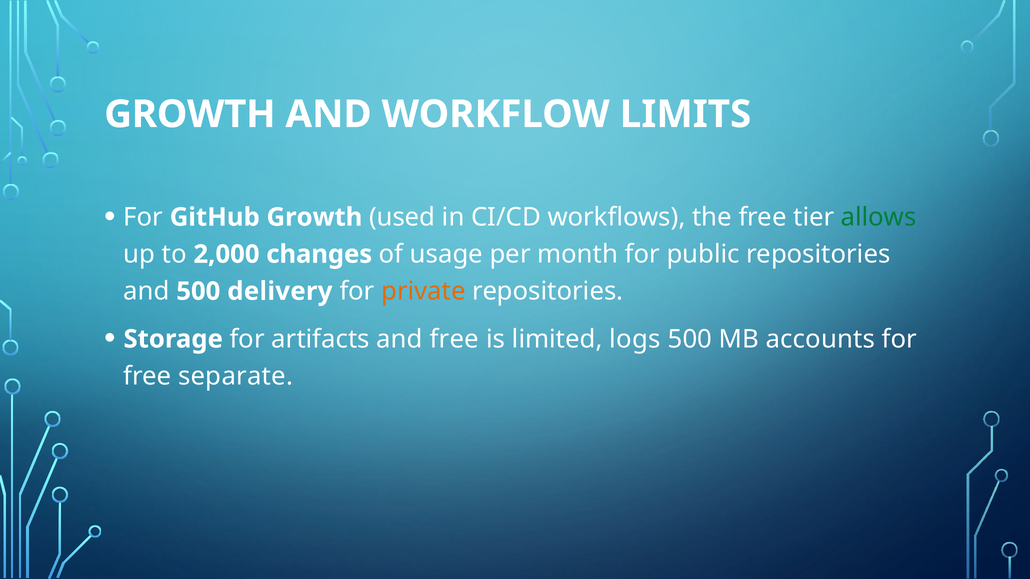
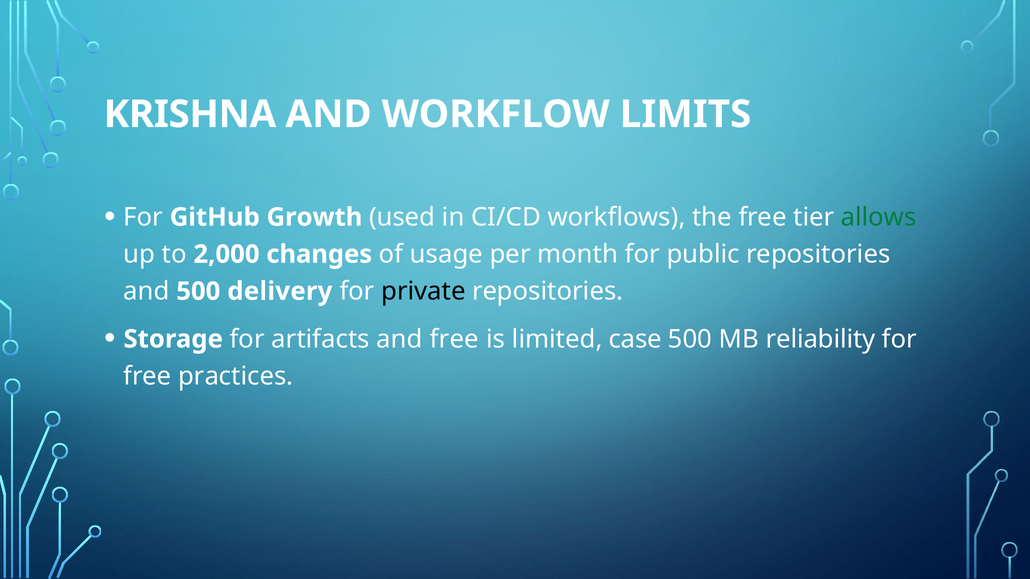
GROWTH: GROWTH -> KRISHNA (190, 114)
private colour: orange -> black (423, 291)
logs: logs -> case (635, 339)
accounts: accounts -> reliability (821, 339)
separate: separate -> practices (236, 376)
